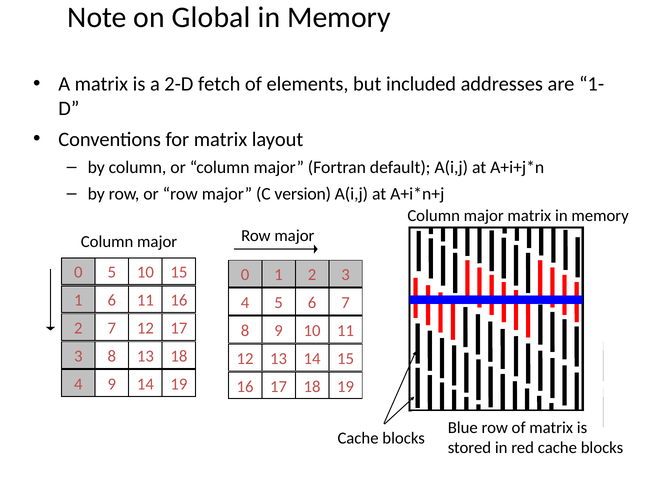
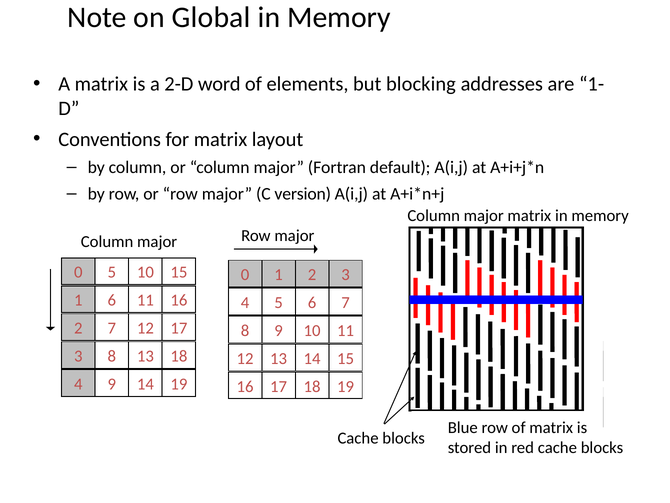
fetch: fetch -> word (219, 84)
included: included -> blocking (421, 84)
